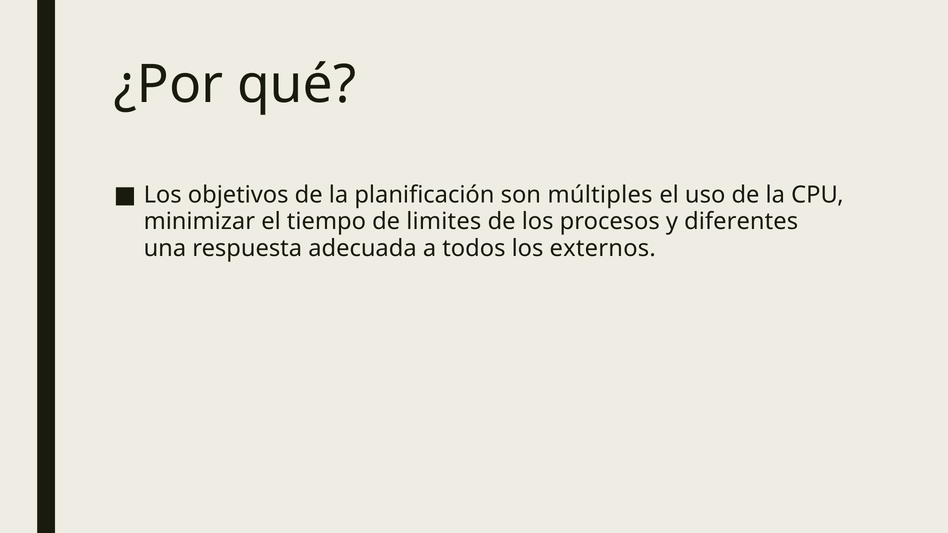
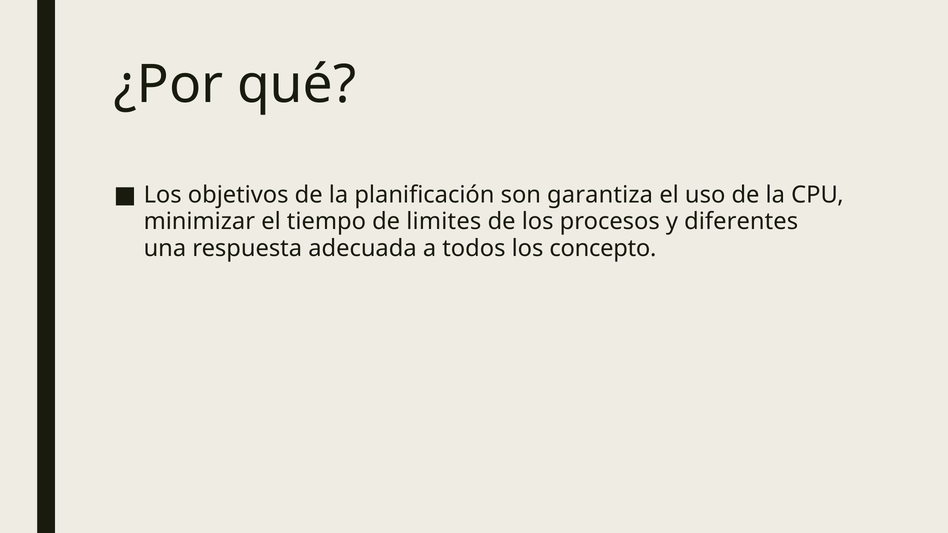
múltiples: múltiples -> garantiza (600, 195)
externos: externos -> concepto (603, 248)
